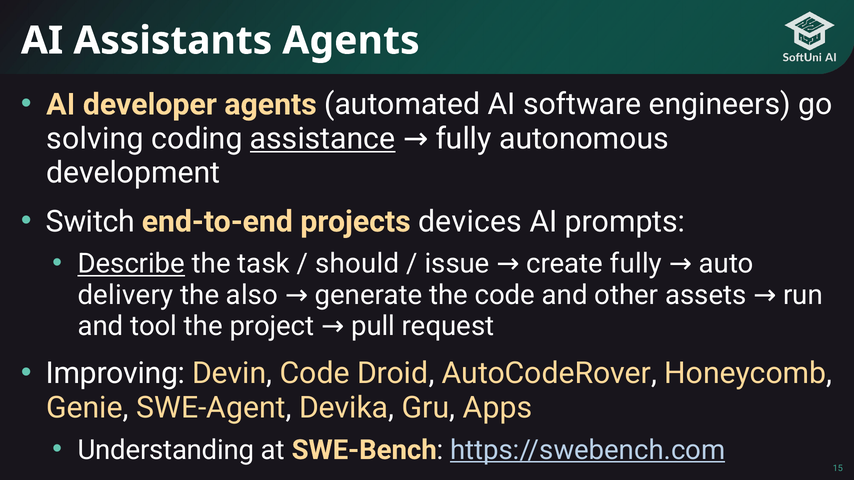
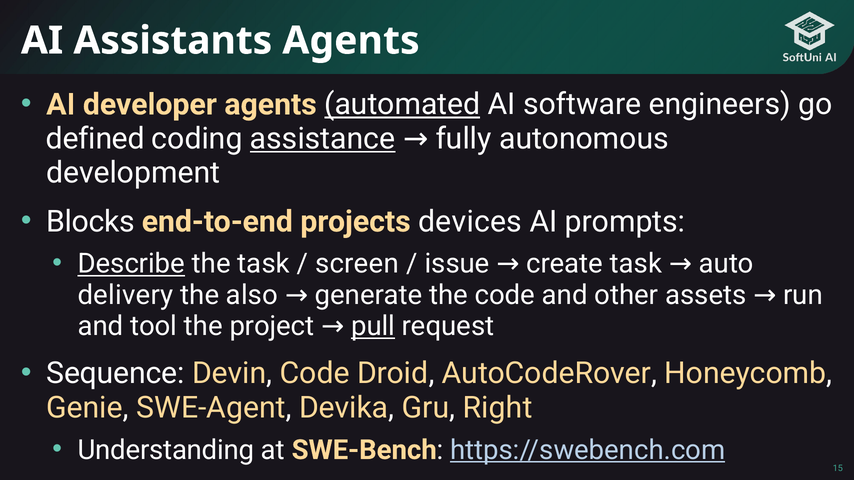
automated underline: none -> present (402, 105)
solving: solving -> defined (95, 139)
Switch: Switch -> Blocks (90, 222)
should: should -> screen (357, 264)
create fully: fully -> task (636, 264)
pull underline: none -> present (373, 327)
Improving: Improving -> Sequence (115, 374)
Apps: Apps -> Right (498, 408)
